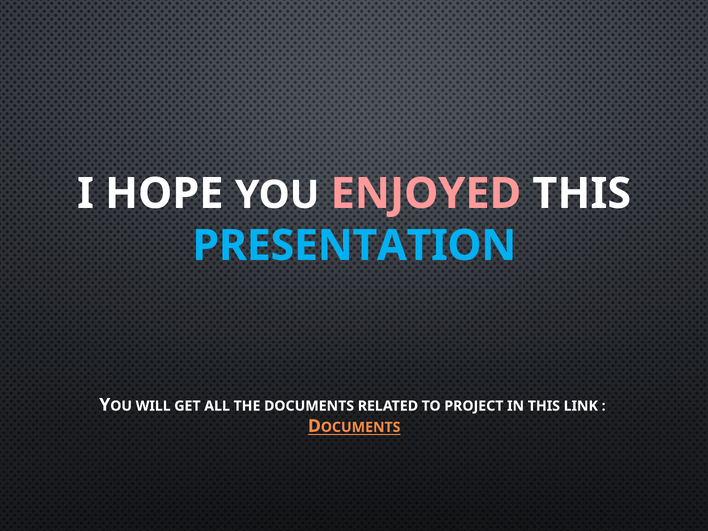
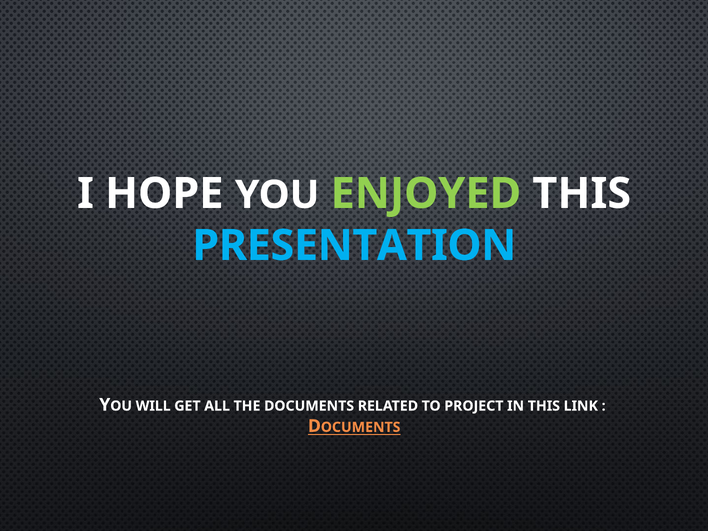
ENJOYED colour: pink -> light green (426, 194)
